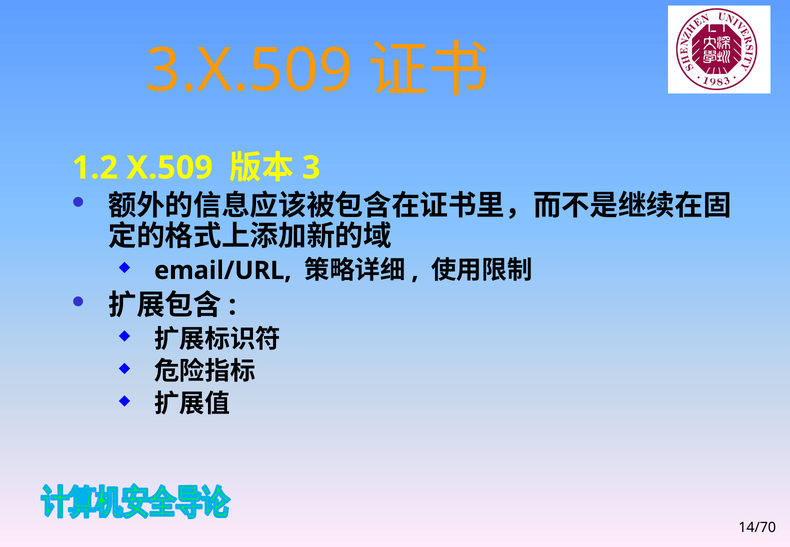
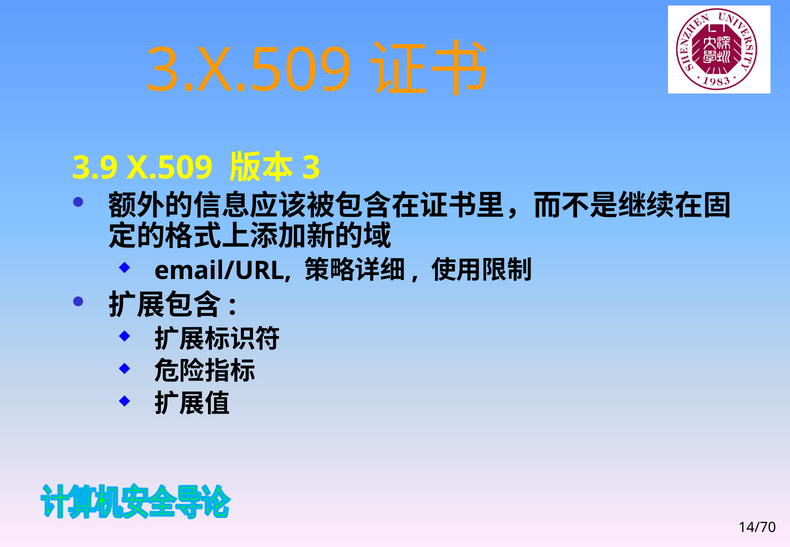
1.2: 1.2 -> 3.9 (95, 168)
